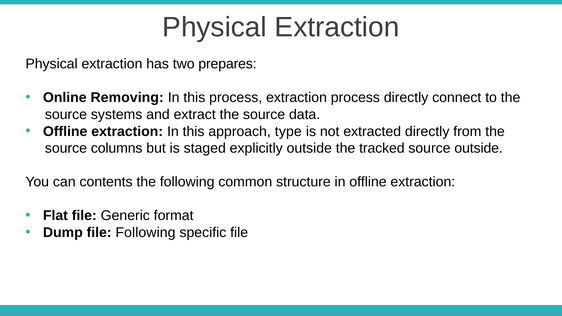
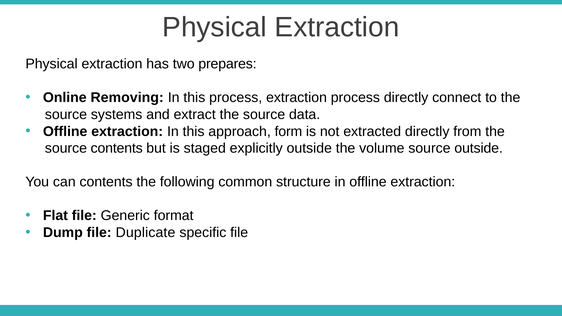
type: type -> form (288, 131)
source columns: columns -> contents (117, 148)
tracked: tracked -> volume (382, 148)
file Following: Following -> Duplicate (145, 233)
